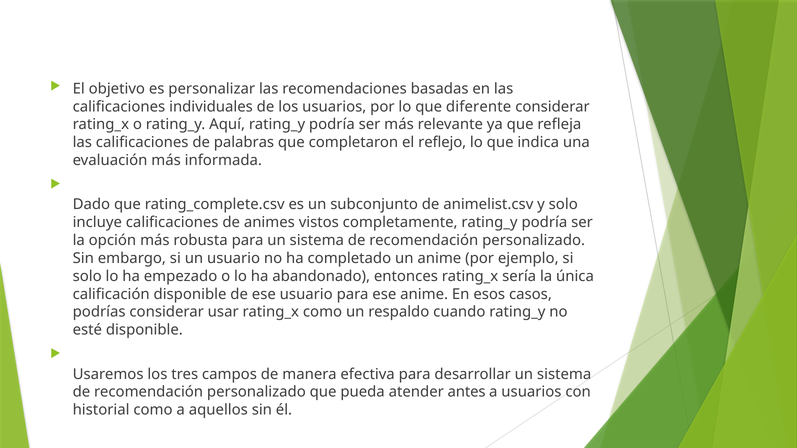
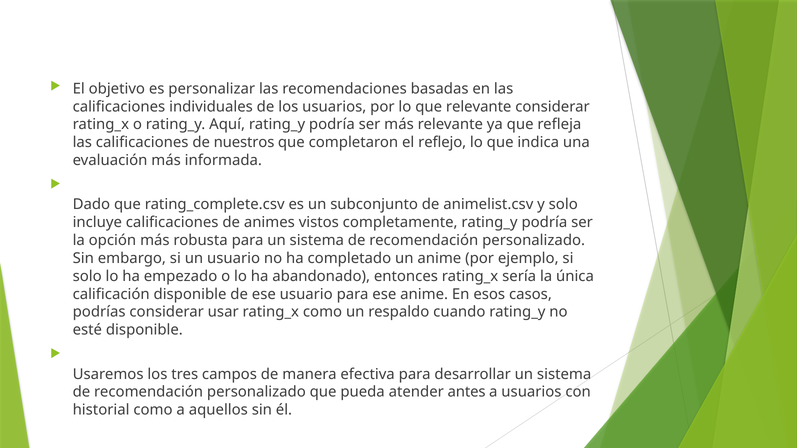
que diferente: diferente -> relevante (479, 107)
palabras: palabras -> nuestros (244, 143)
